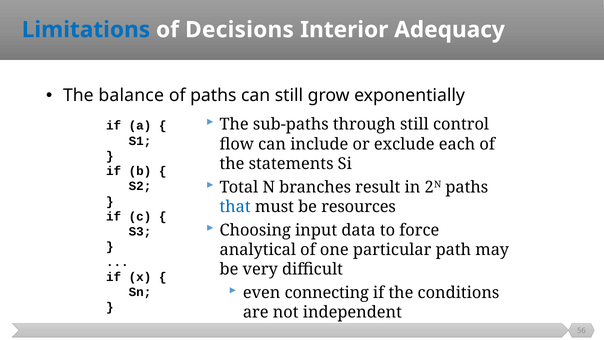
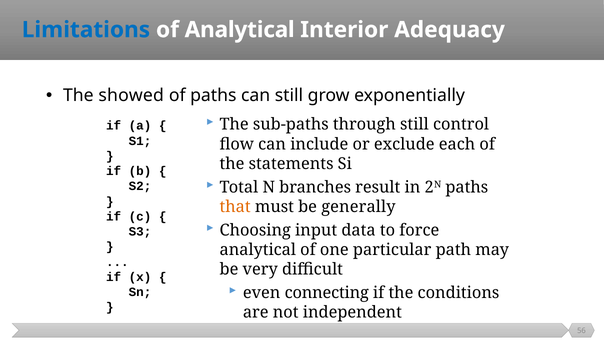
of Decisions: Decisions -> Analytical (240, 30)
balance: balance -> showed (131, 95)
that colour: blue -> orange (235, 207)
resources: resources -> generally (358, 207)
